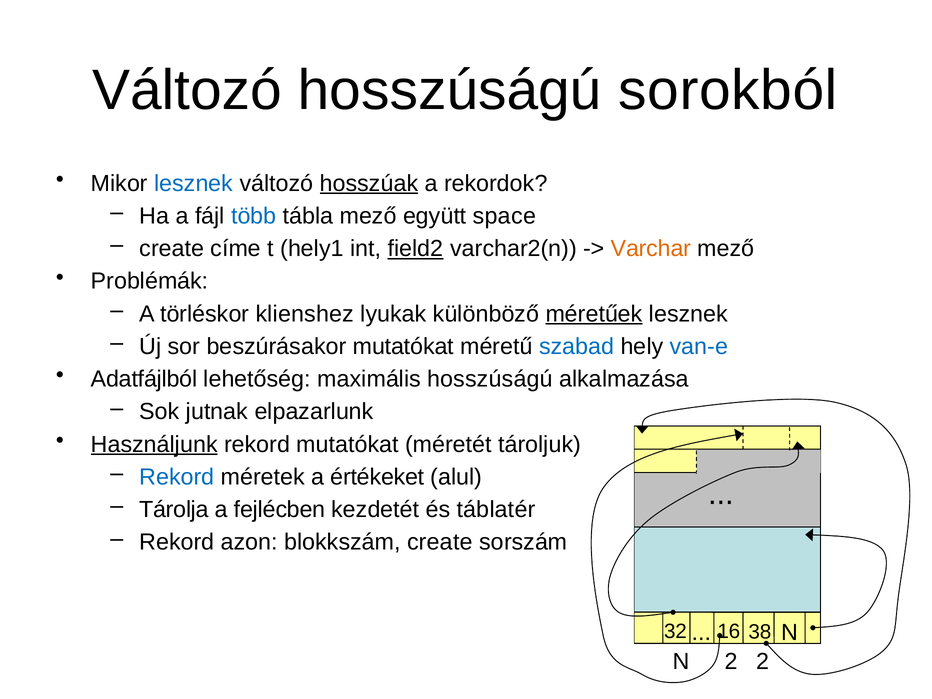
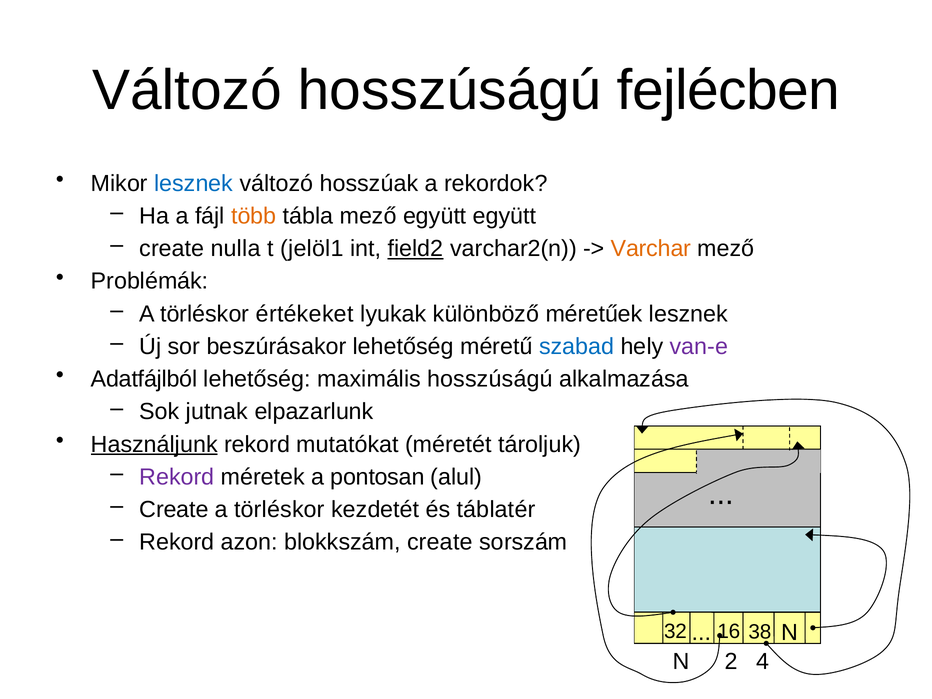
sorokból: sorokból -> fejlécben (728, 90)
hosszúak underline: present -> none (369, 183)
több colour: blue -> orange (254, 216)
együtt space: space -> együtt (505, 216)
címe: címe -> nulla (236, 249)
hely1: hely1 -> jelöl1 (312, 249)
klienshez: klienshez -> értékeket (305, 314)
méretűek underline: present -> none (594, 314)
beszúrásakor mutatókat: mutatókat -> lehetőség (403, 346)
van-e colour: blue -> purple (699, 346)
Rekord colour: blue -> purple (177, 477)
értékeket: értékeket -> pontosan (377, 477)
Tárolja: Tárolja -> Create (174, 510)
fejlécben: fejlécben -> törléskor (279, 510)
2 2: 2 -> 4 (763, 662)
